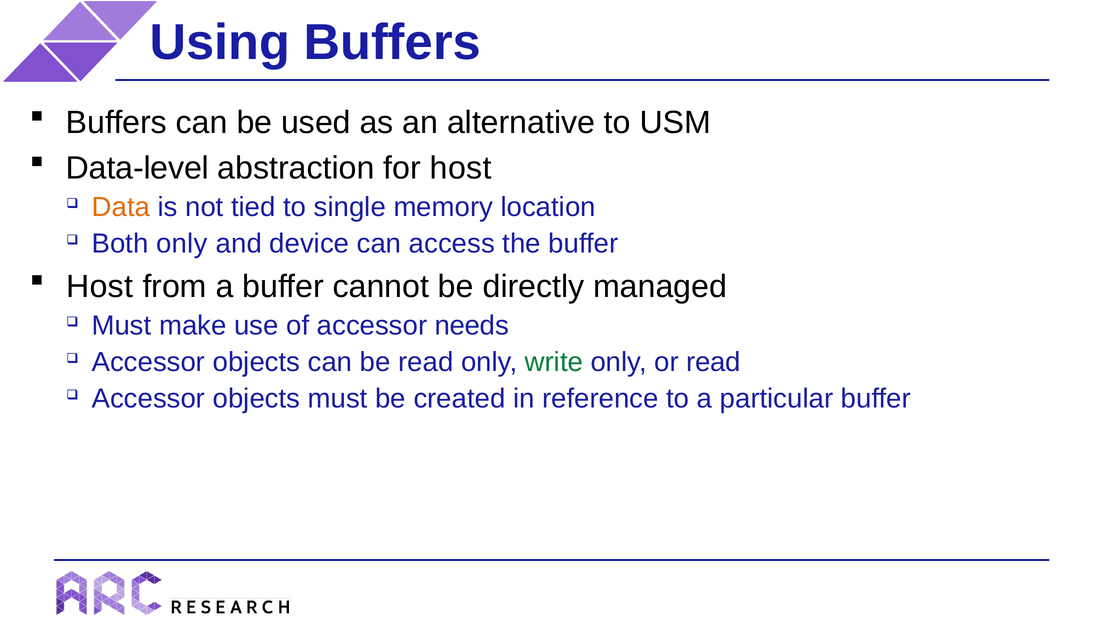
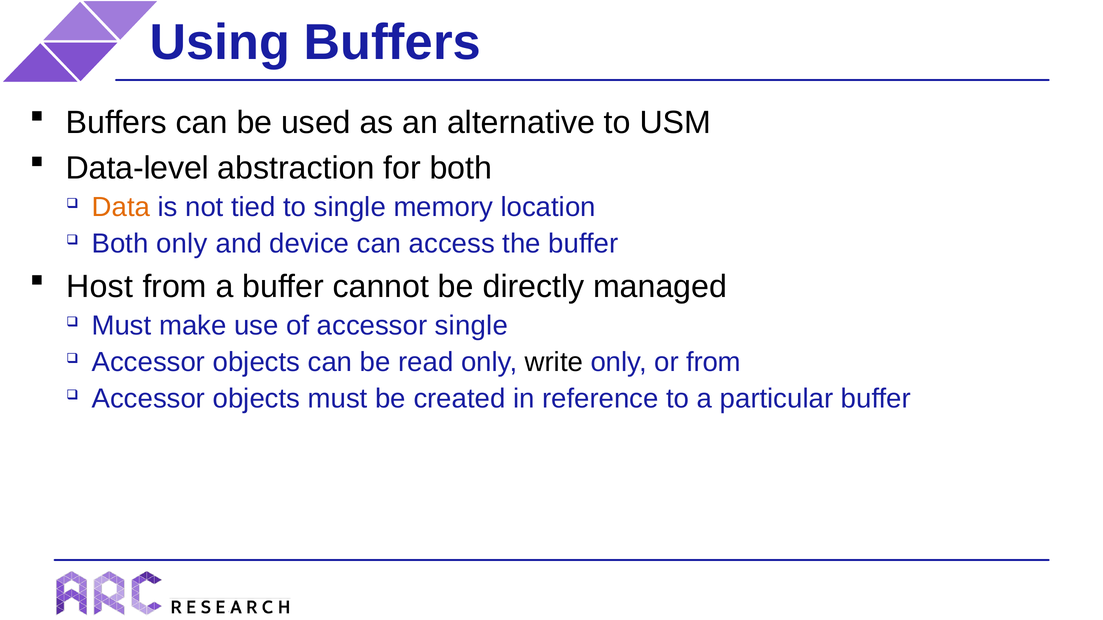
for host: host -> both (461, 168)
accessor needs: needs -> single (472, 326)
write colour: green -> black (554, 362)
or read: read -> from (714, 362)
